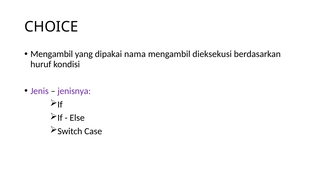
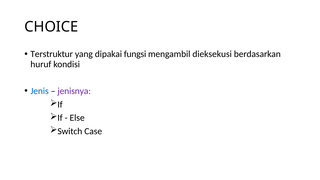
Mengambil: Mengambil -> Terstruktur (52, 54)
nama: nama -> fungsi (135, 54)
Jenis colour: purple -> blue (40, 91)
